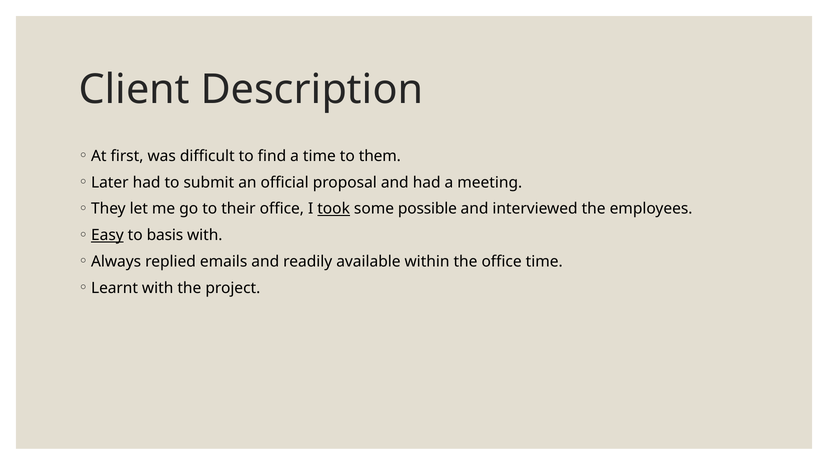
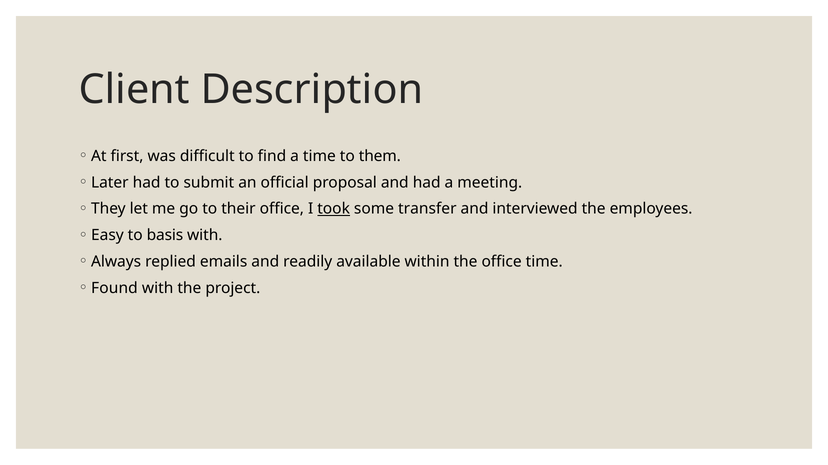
possible: possible -> transfer (427, 209)
Easy underline: present -> none (107, 236)
Learnt: Learnt -> Found (114, 288)
